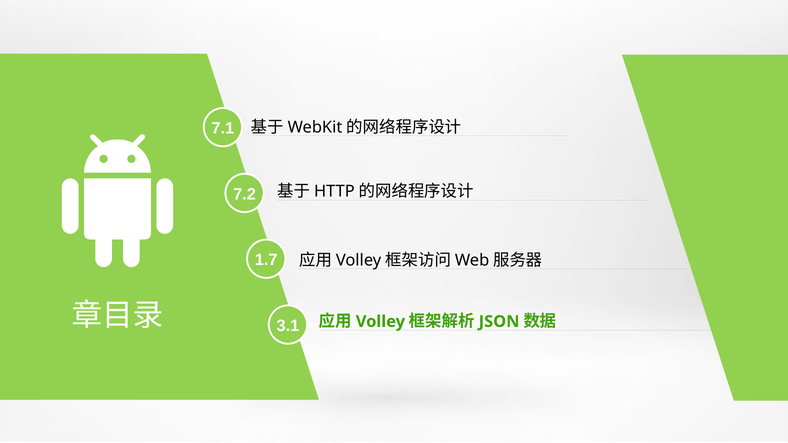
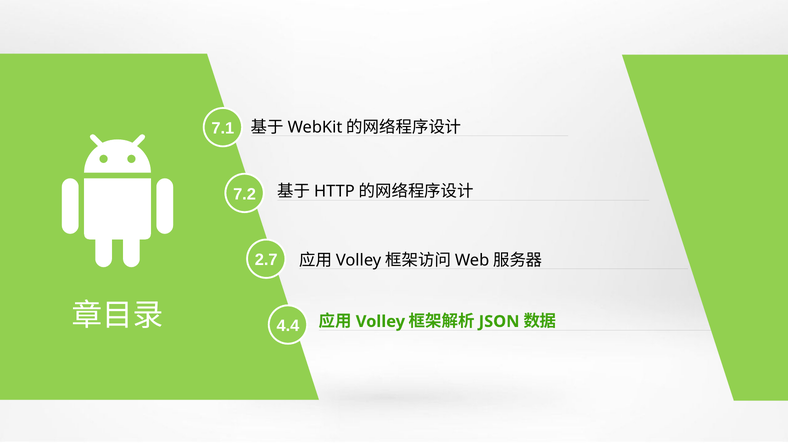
1.7: 1.7 -> 2.7 (266, 260)
3.1: 3.1 -> 4.4 (288, 326)
